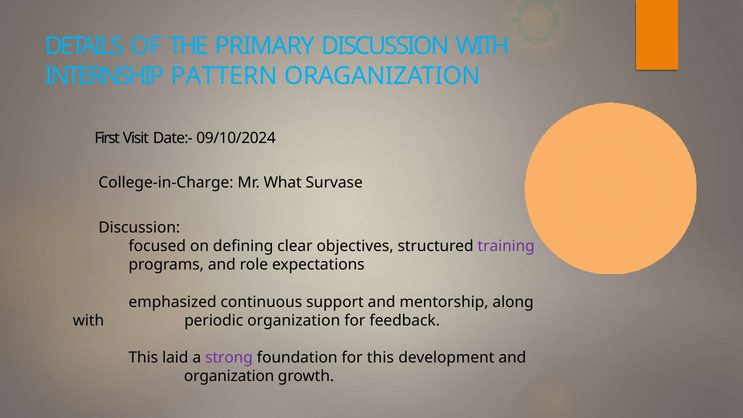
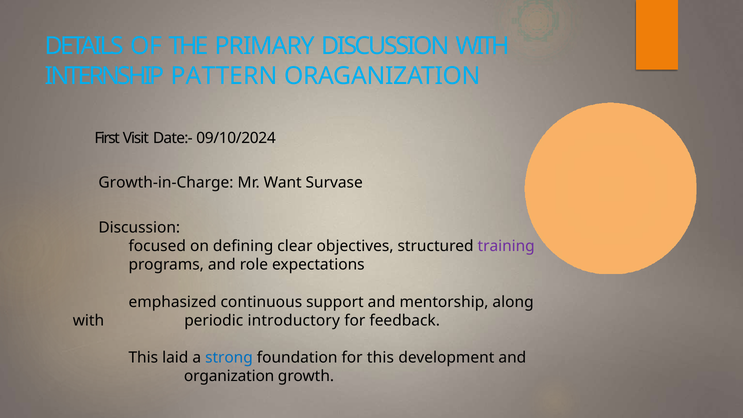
College-in-Charge: College-in-Charge -> Growth-in-Charge (166, 183)
What: What -> Want (283, 183)
periodic organization: organization -> introductory (294, 321)
strong colour: purple -> blue (229, 358)
